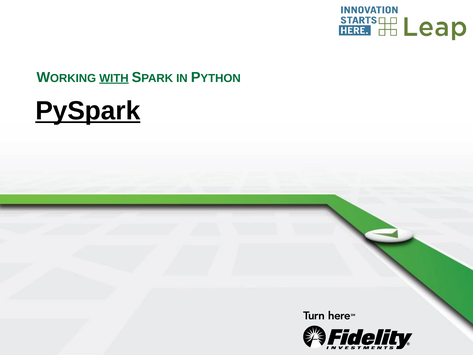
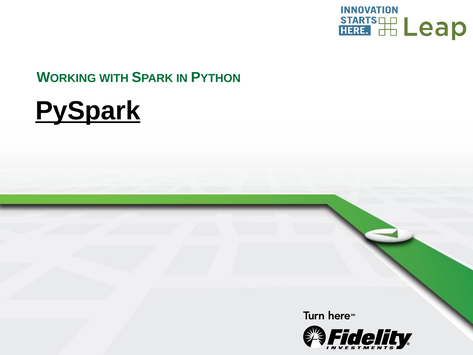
WITH underline: present -> none (114, 78)
